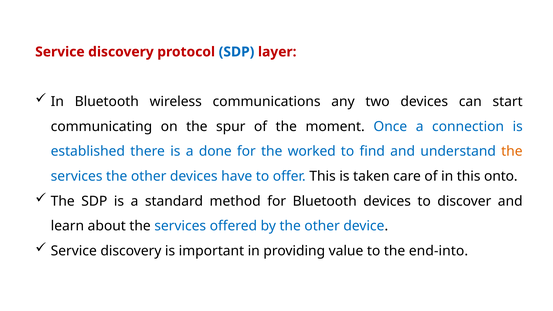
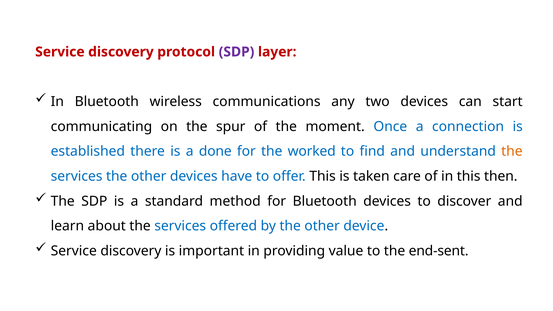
SDP colour: blue -> purple (237, 52)
onto: onto -> then (501, 176)
end-into: end-into -> end-sent (439, 251)
